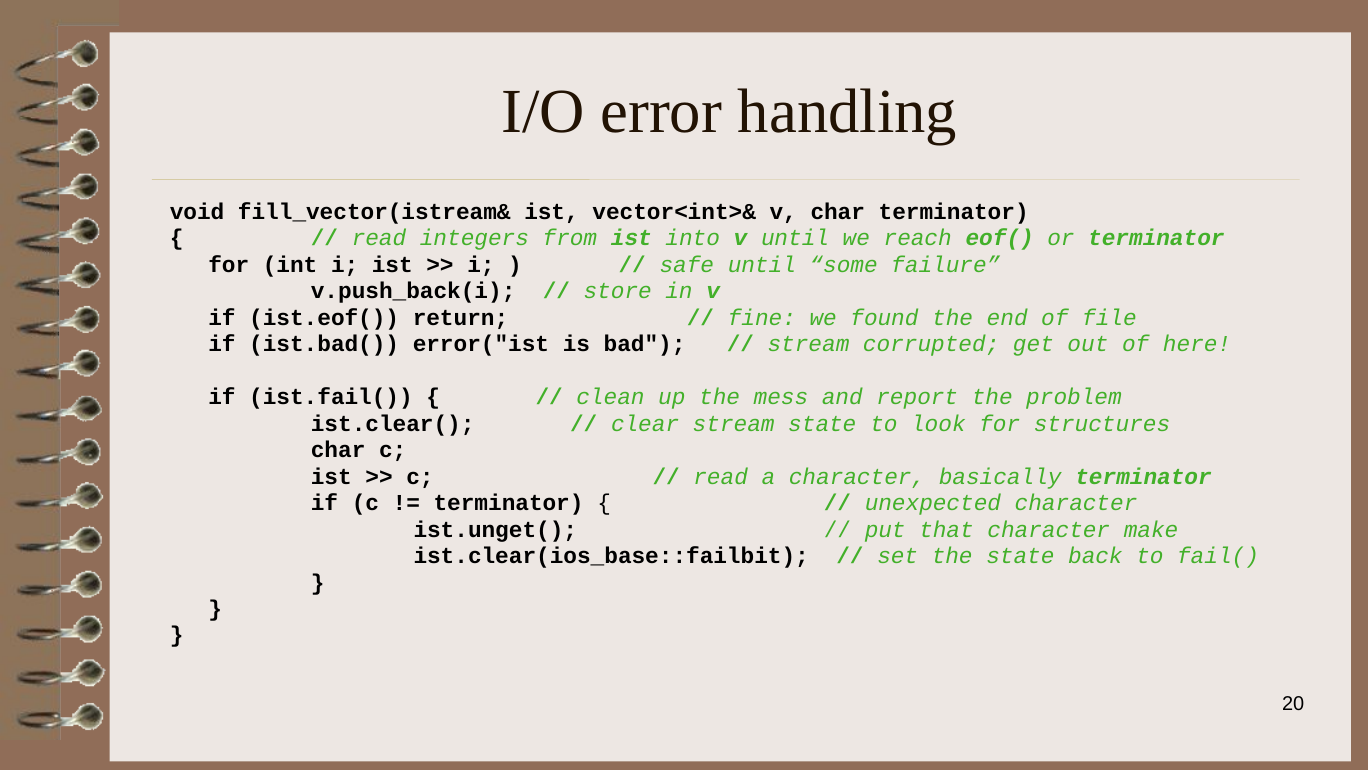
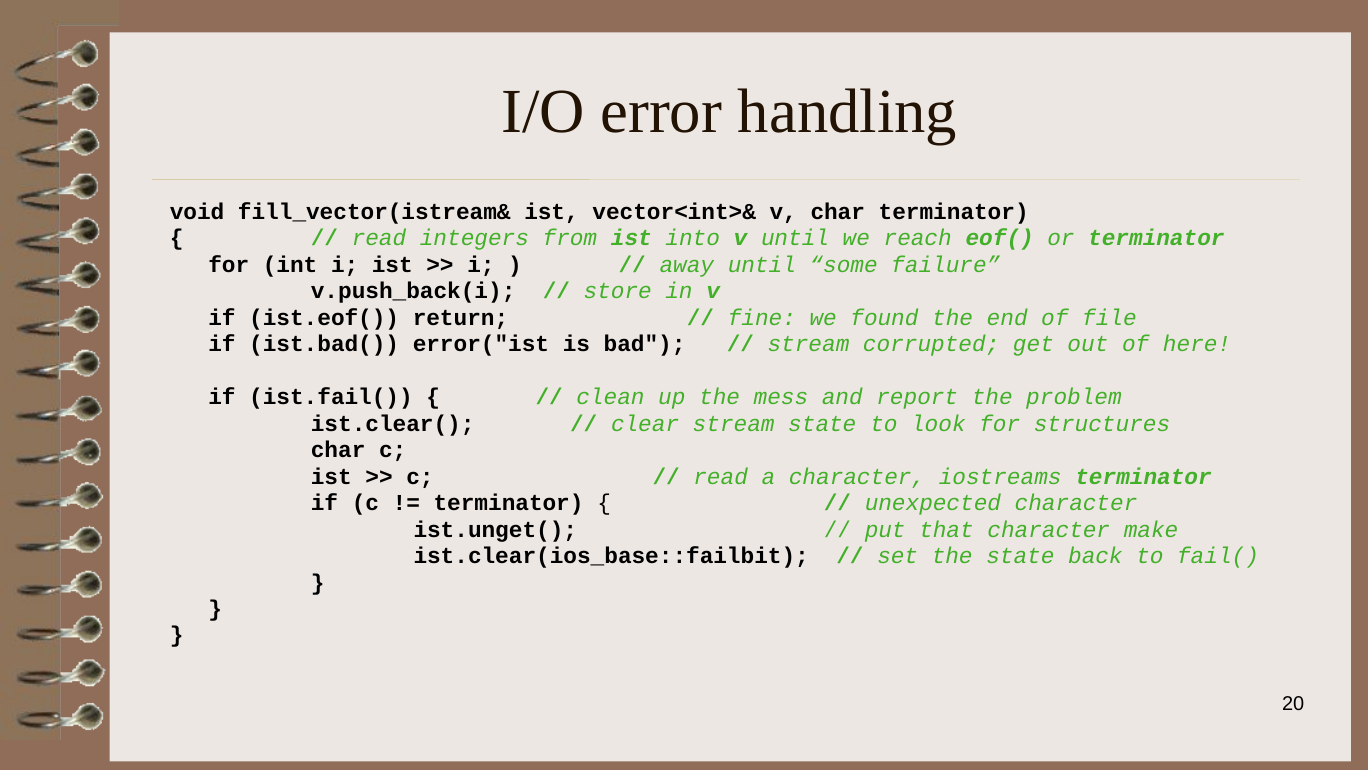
safe: safe -> away (687, 265)
basically: basically -> iostreams (1000, 476)
